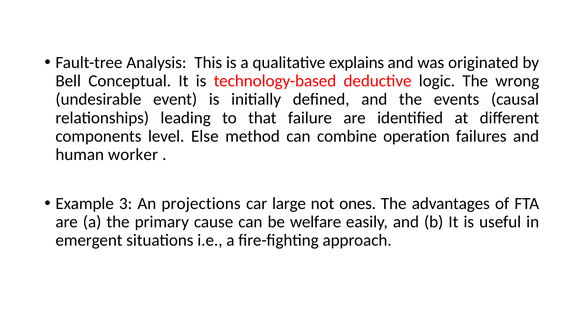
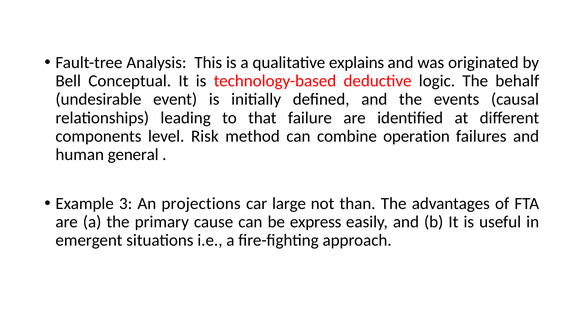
wrong: wrong -> behalf (517, 81)
Else: Else -> Risk (205, 136)
worker: worker -> general (133, 155)
ones: ones -> than (358, 204)
welfare: welfare -> express (316, 222)
